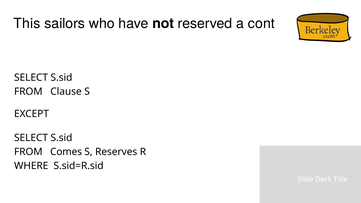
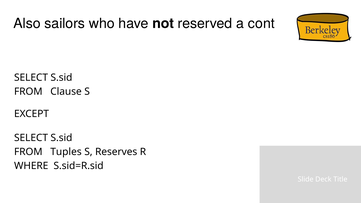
This: This -> Also (27, 23)
Comes: Comes -> Tuples (66, 152)
